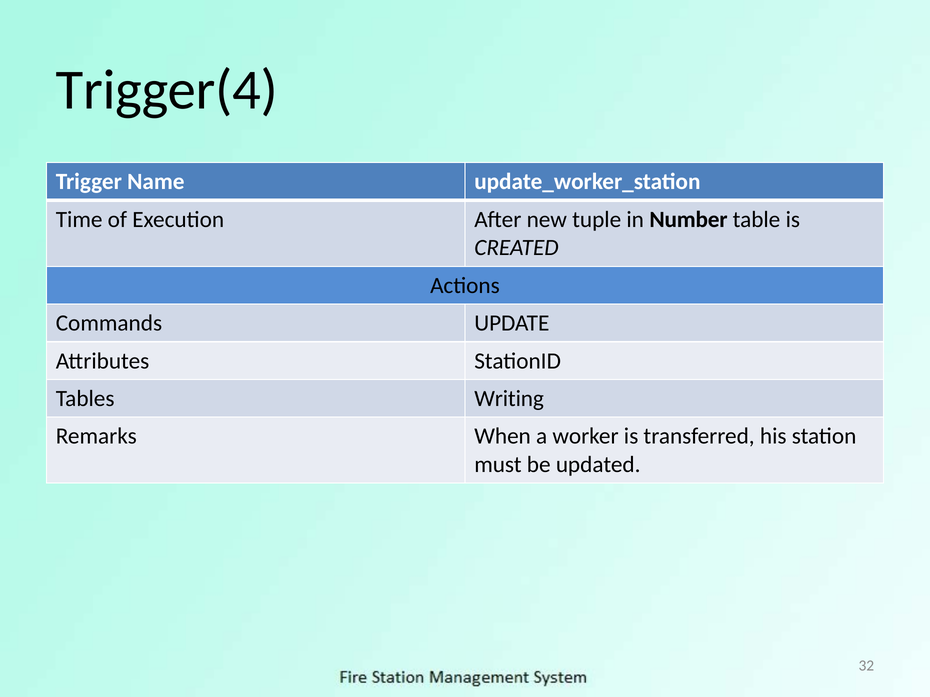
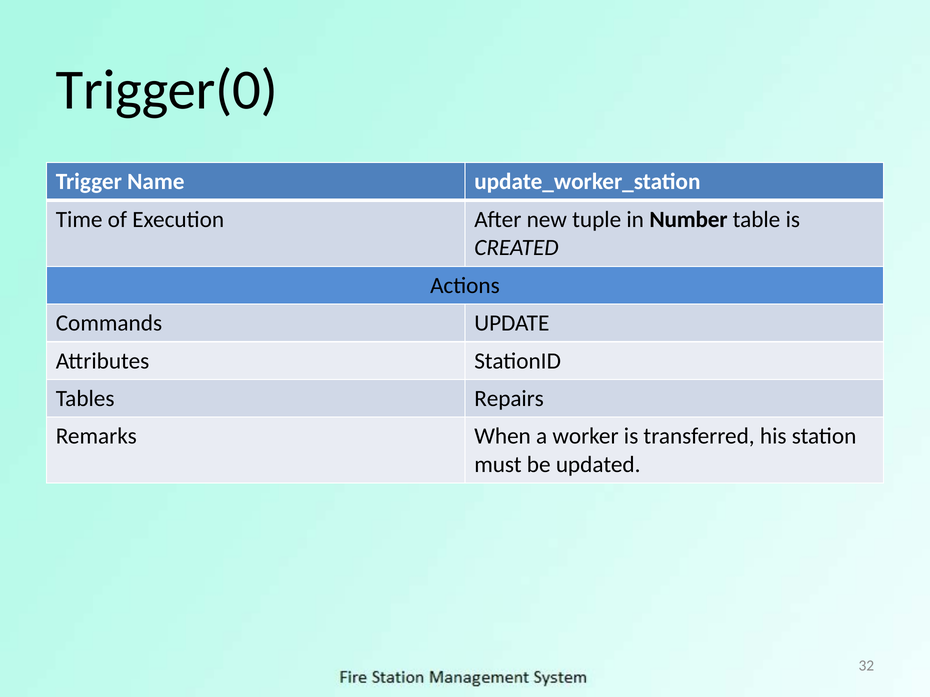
Trigger(4: Trigger(4 -> Trigger(0 (167, 90)
Writing: Writing -> Repairs (509, 399)
